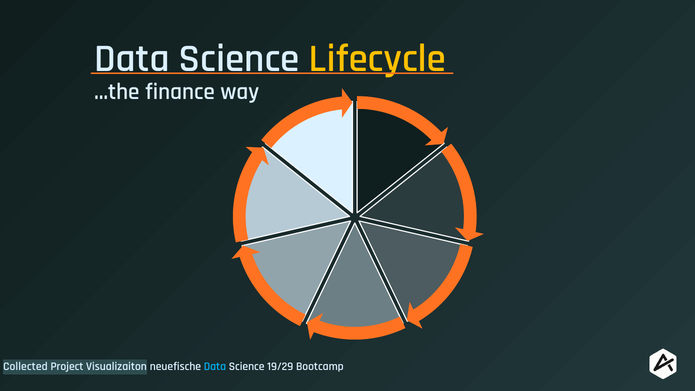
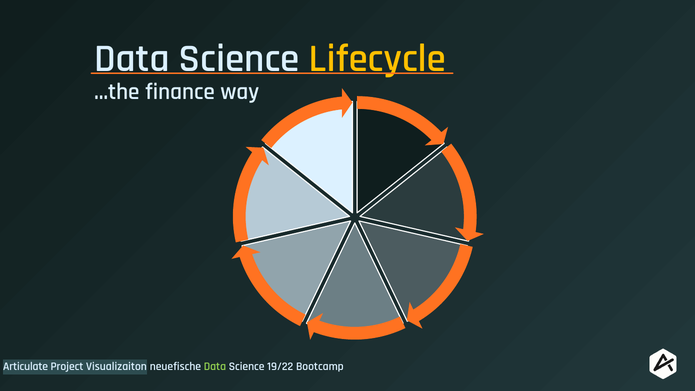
Collected: Collected -> Articulate (26, 366)
Data colour: light blue -> light green (215, 366)
19/29: 19/29 -> 19/22 (280, 366)
